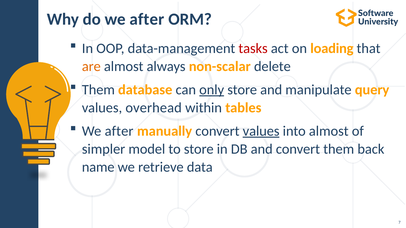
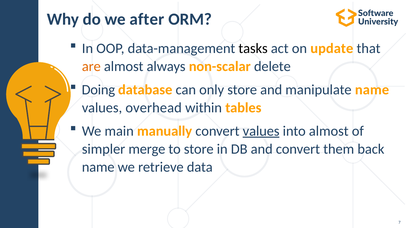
tasks colour: red -> black (253, 49)
loading: loading -> update (332, 49)
Them: Them -> Doing (98, 90)
only underline: present -> none (212, 90)
manipulate query: query -> name (372, 90)
after: after -> main (119, 131)
model: model -> merge (147, 149)
